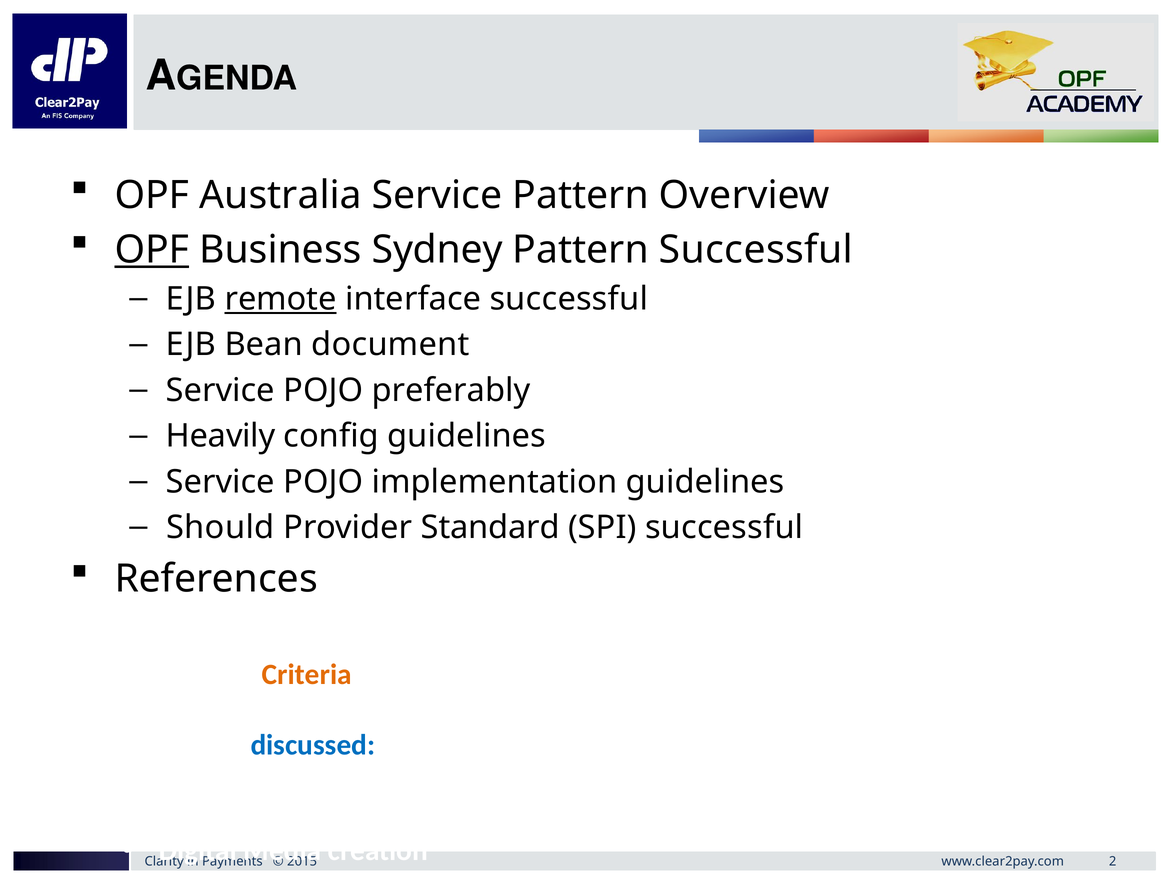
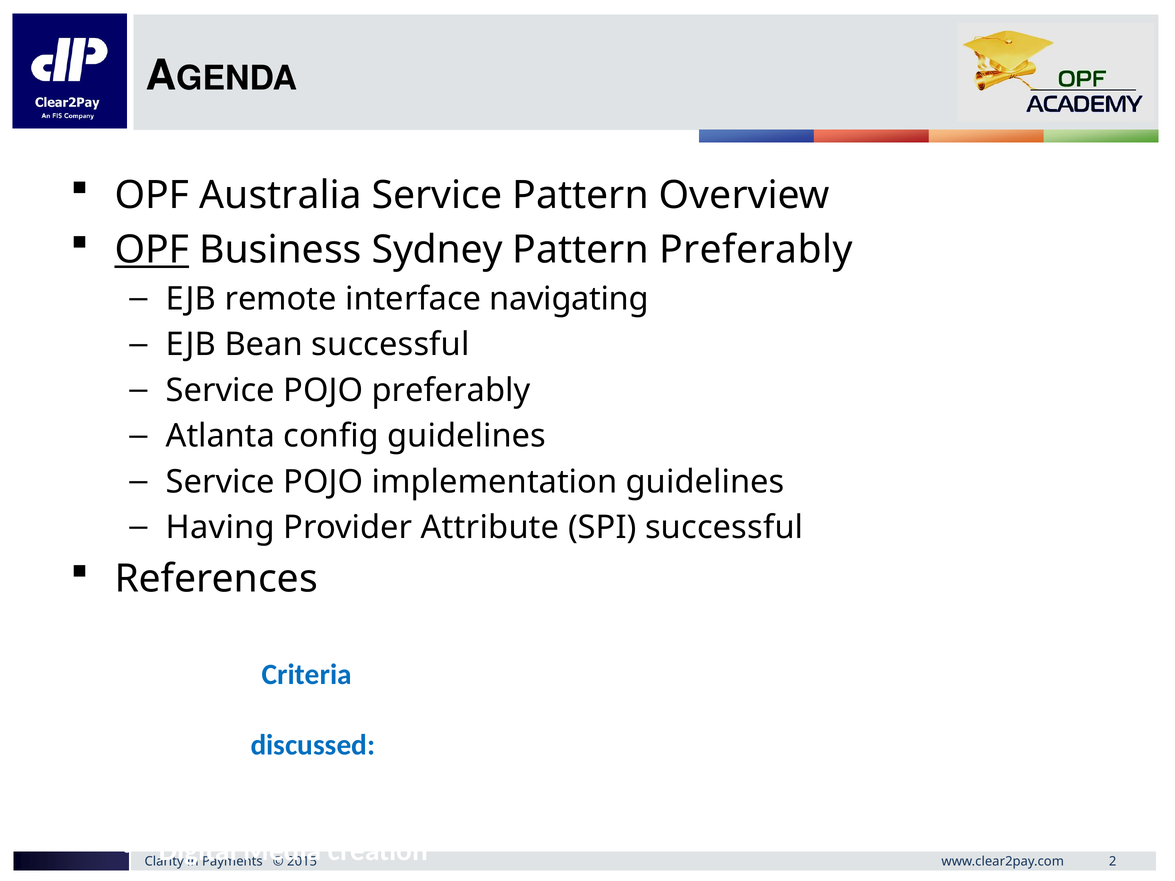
Pattern Successful: Successful -> Preferably (756, 250)
remote underline: present -> none (281, 299)
interface successful: successful -> navigating (569, 299)
Bean document: document -> successful (391, 345)
Heavily: Heavily -> Atlanta (220, 436)
Should: Should -> Having (220, 528)
Standard: Standard -> Attribute (490, 528)
Criteria colour: orange -> blue (307, 675)
